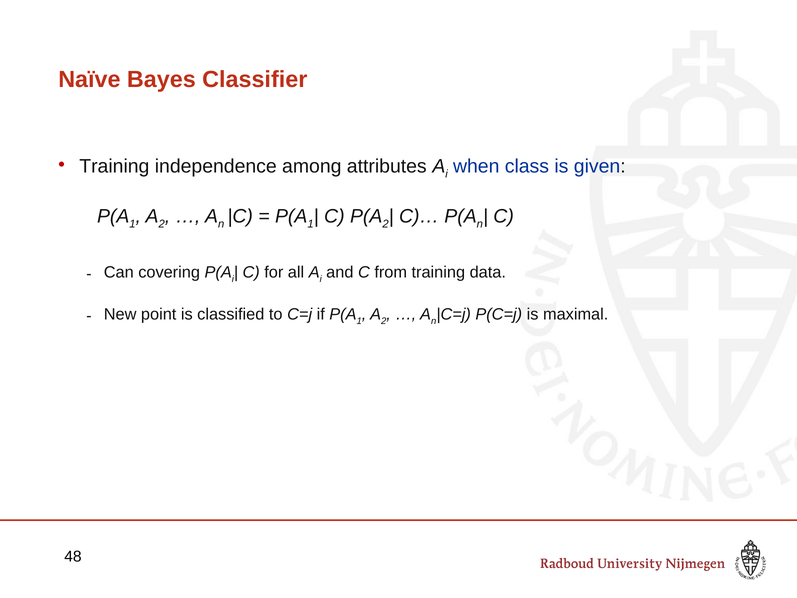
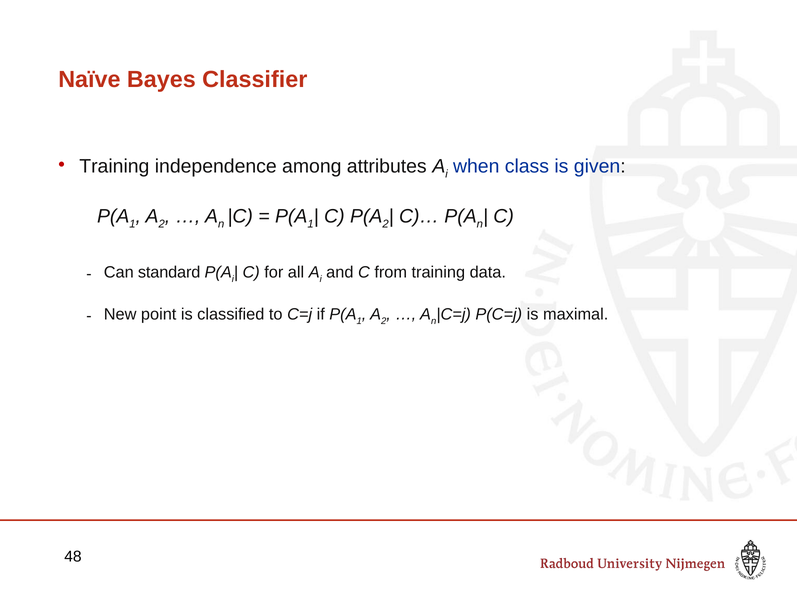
covering: covering -> standard (169, 272)
